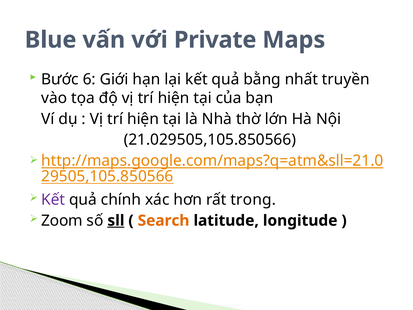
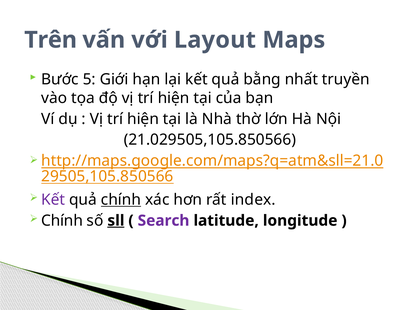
Blue: Blue -> Trên (51, 40)
Private: Private -> Layout (215, 40)
6: 6 -> 5 (89, 79)
chính underline: none -> present (121, 200)
trong: trong -> index (253, 200)
Zoom: Zoom -> Chính (62, 220)
Search colour: orange -> purple (164, 220)
